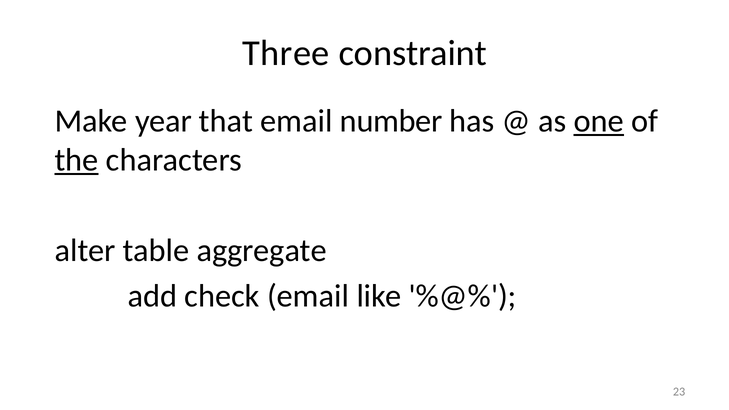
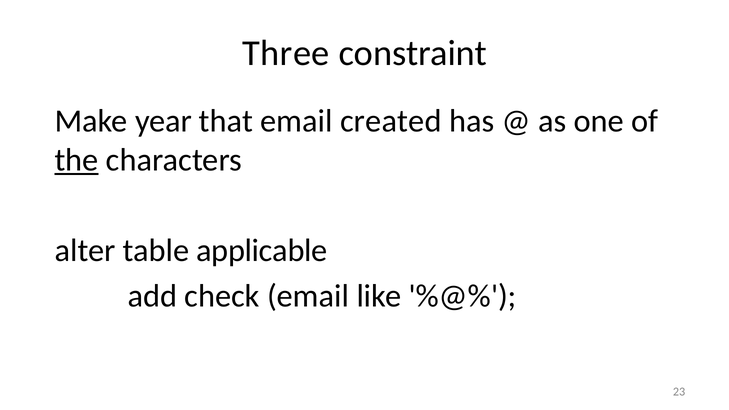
number: number -> created (391, 121)
one underline: present -> none (599, 121)
aggregate: aggregate -> applicable (262, 251)
